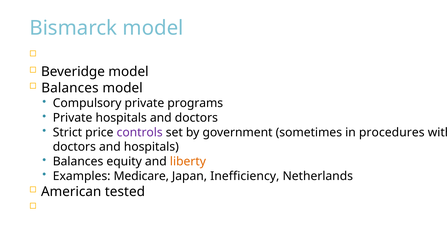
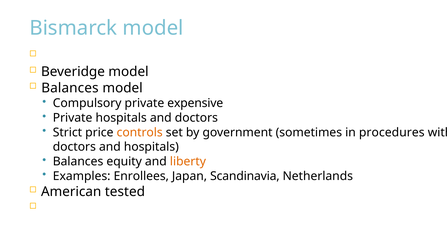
programs: programs -> expensive (195, 103)
controls colour: purple -> orange (140, 132)
Medicare: Medicare -> Enrollees (141, 176)
Inefficiency: Inefficiency -> Scandinavia (245, 176)
